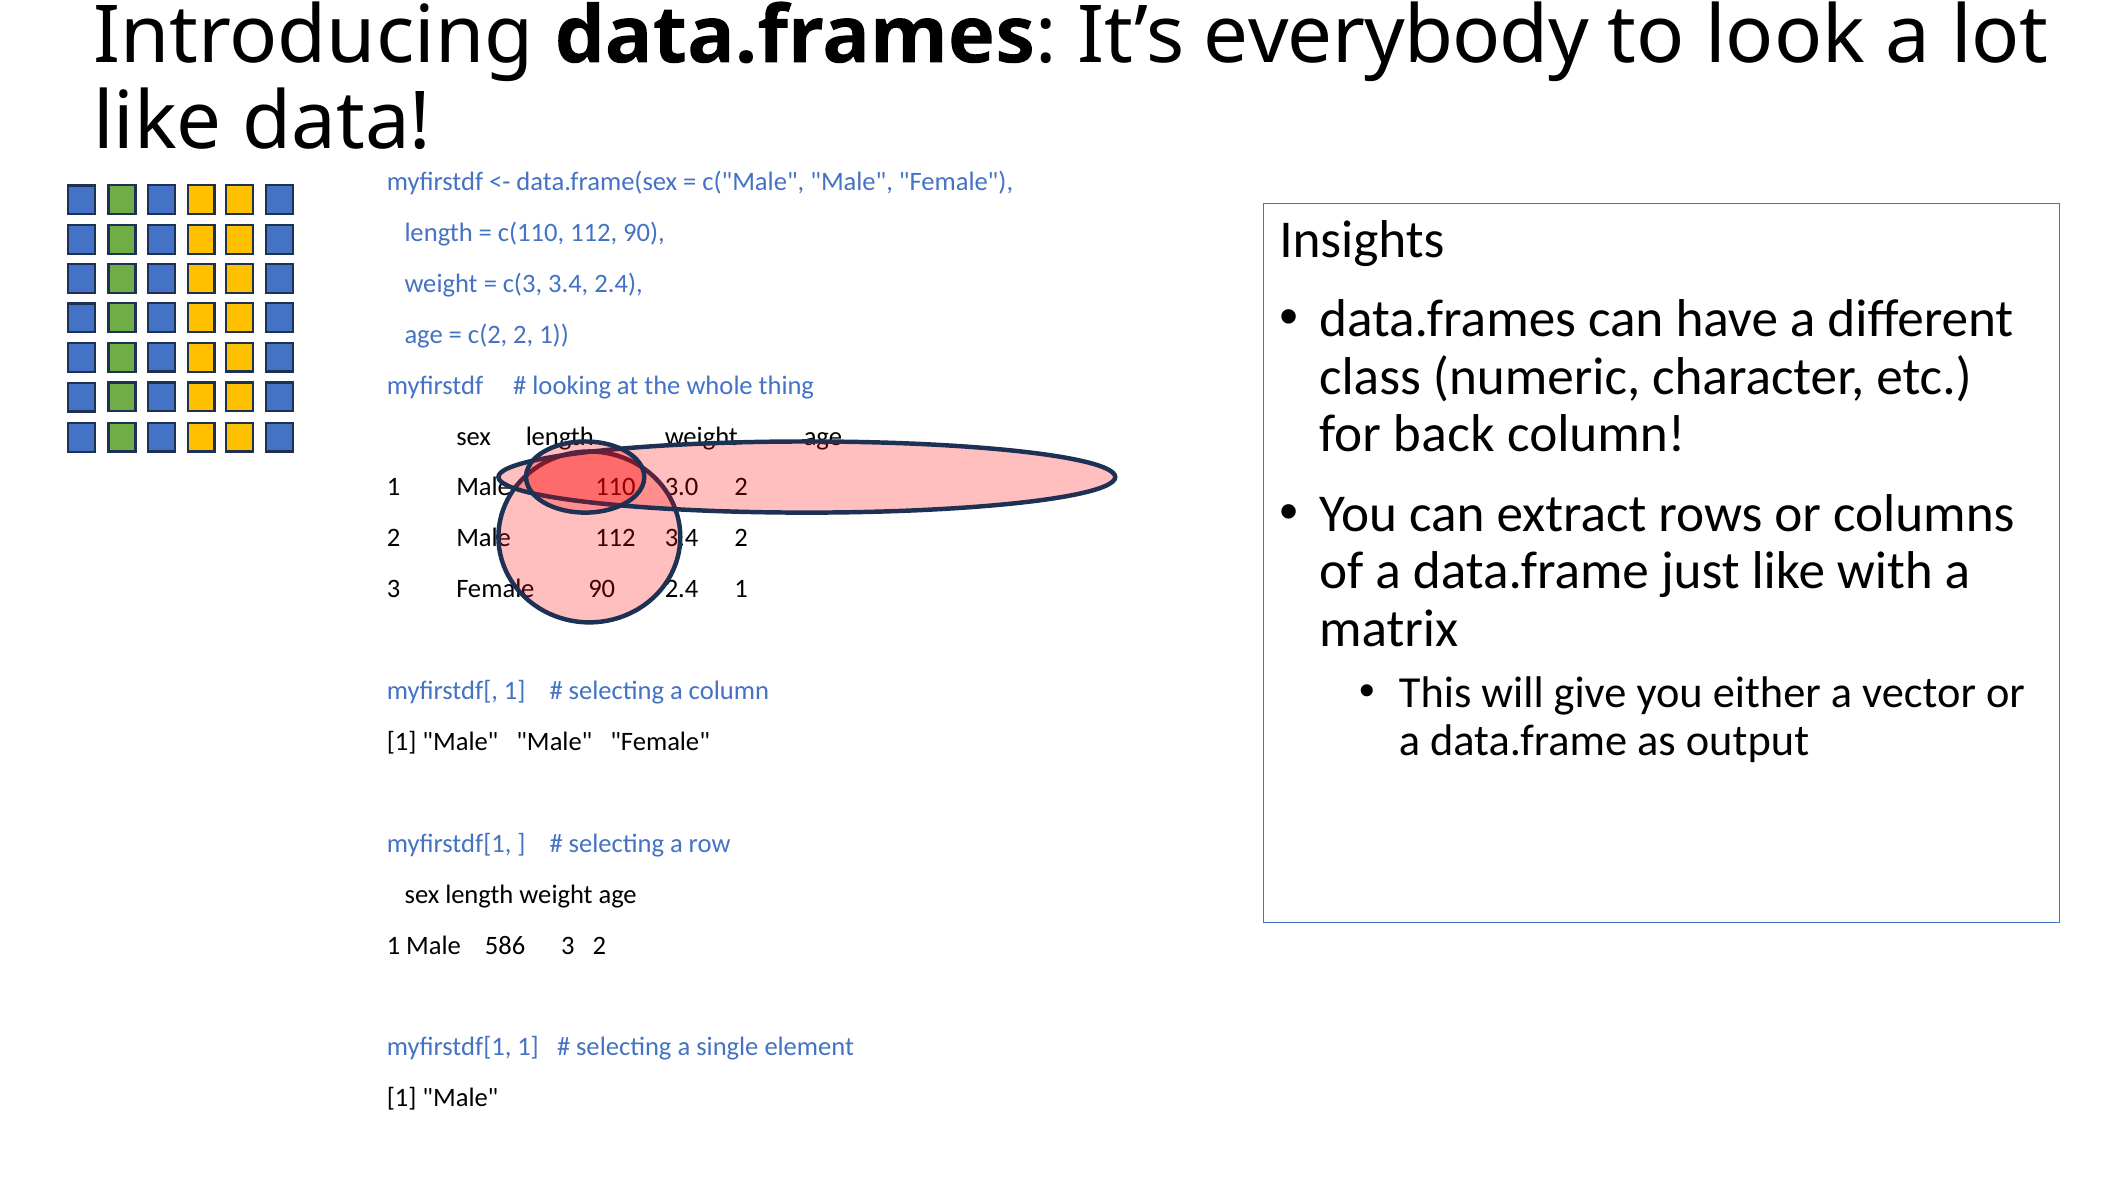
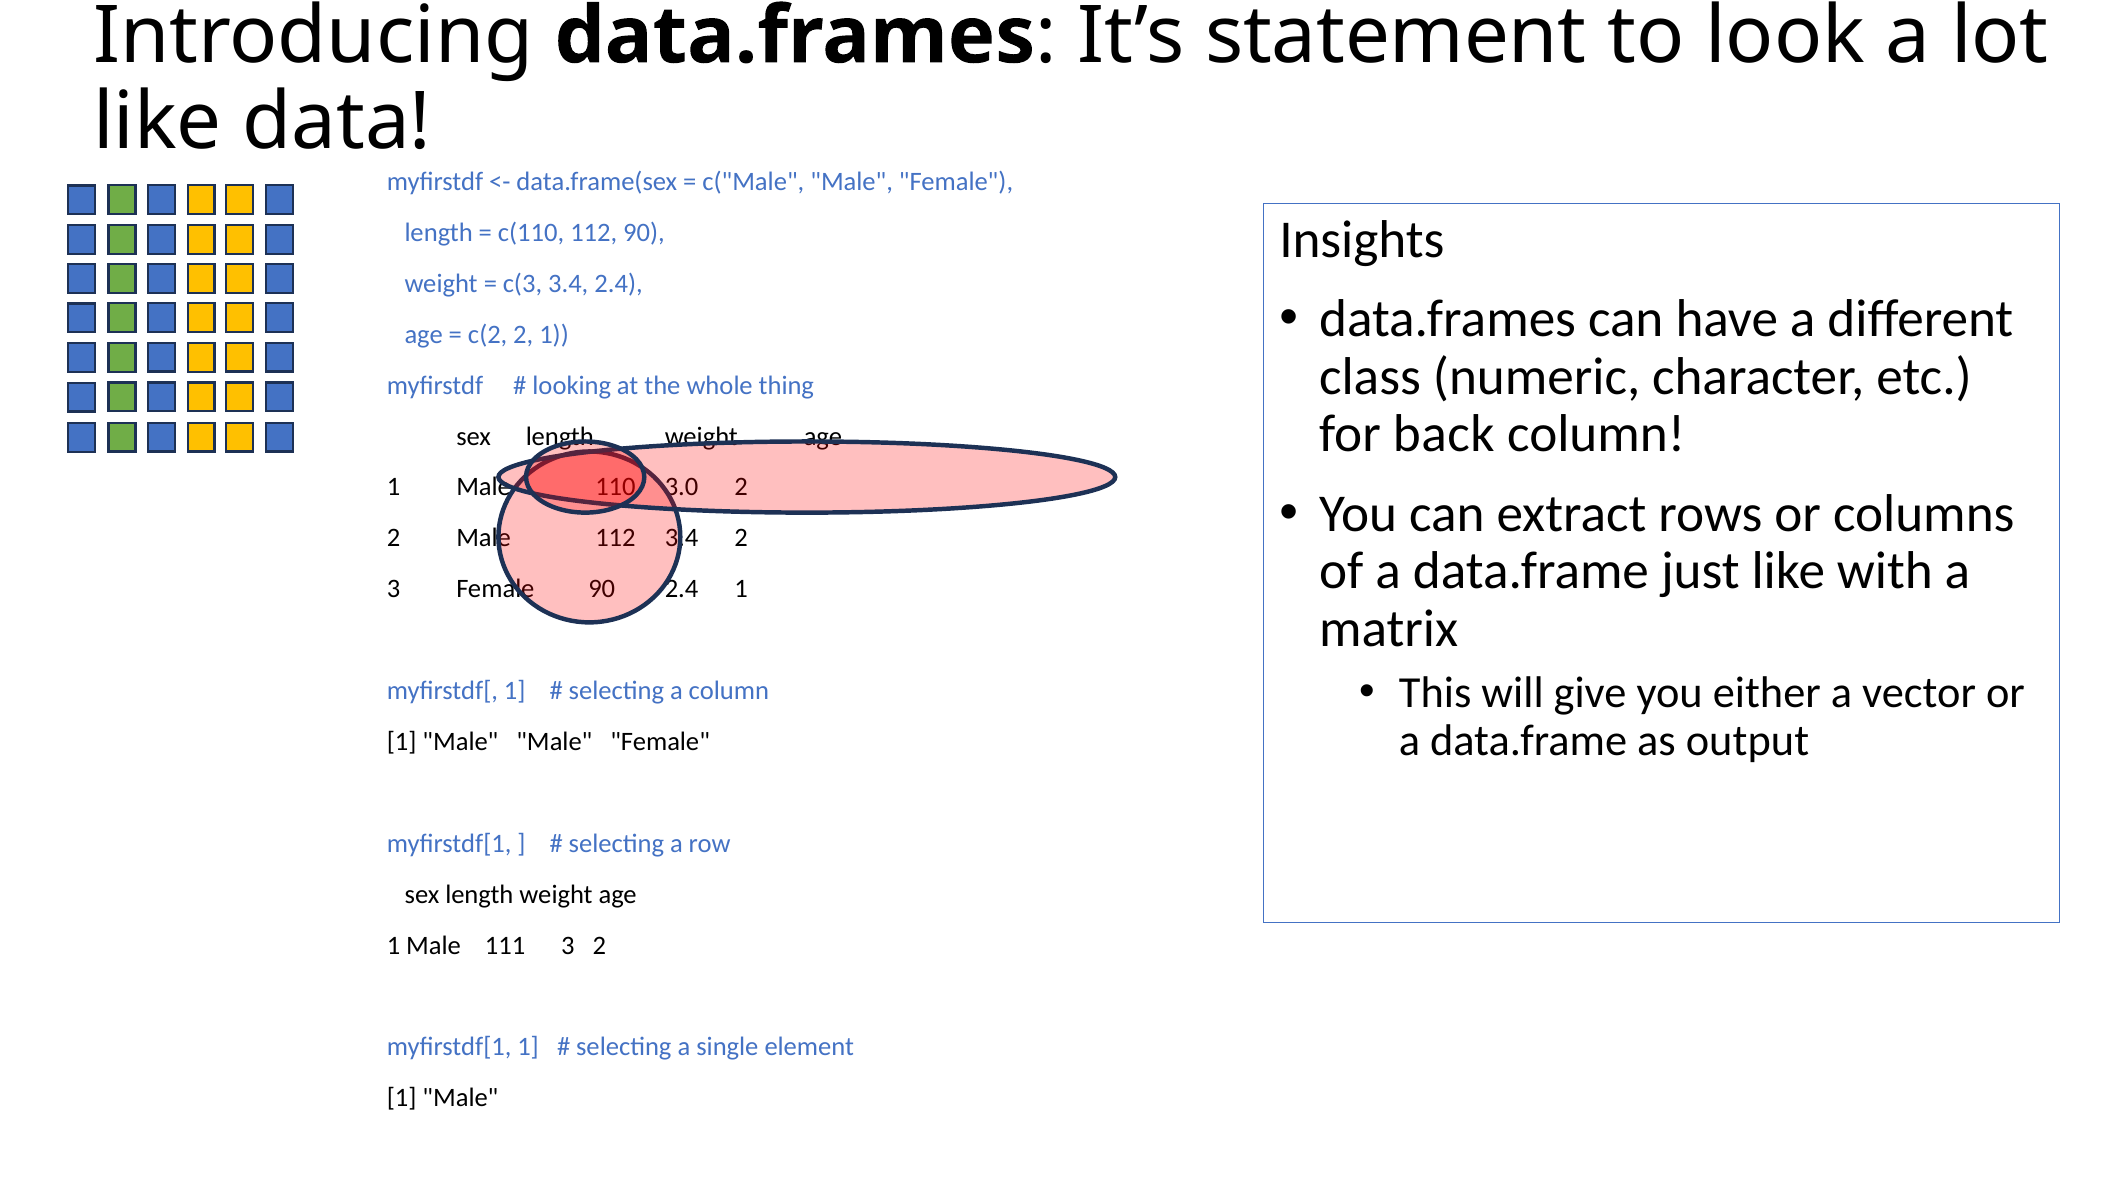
everybody: everybody -> statement (1396, 36)
586: 586 -> 111 (505, 945)
